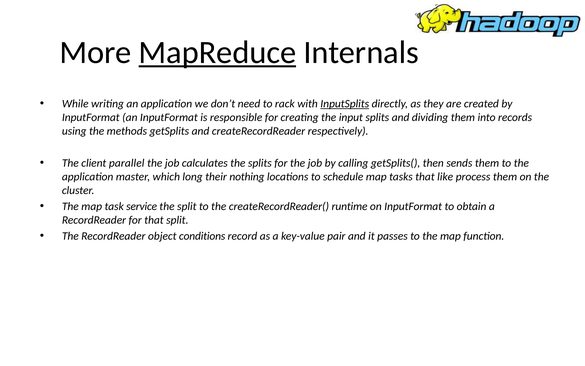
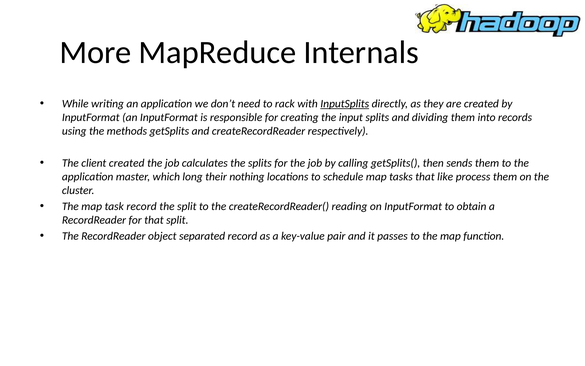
MapReduce underline: present -> none (217, 52)
client parallel: parallel -> created (127, 163)
task service: service -> record (142, 206)
runtime: runtime -> reading (349, 206)
conditions: conditions -> separated (202, 236)
